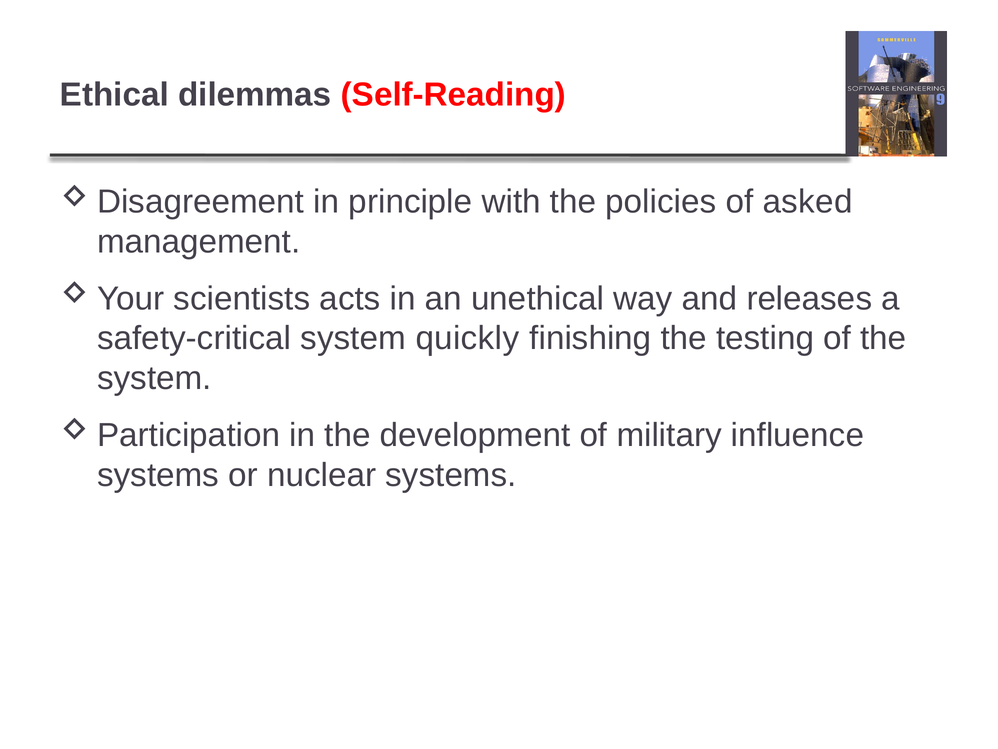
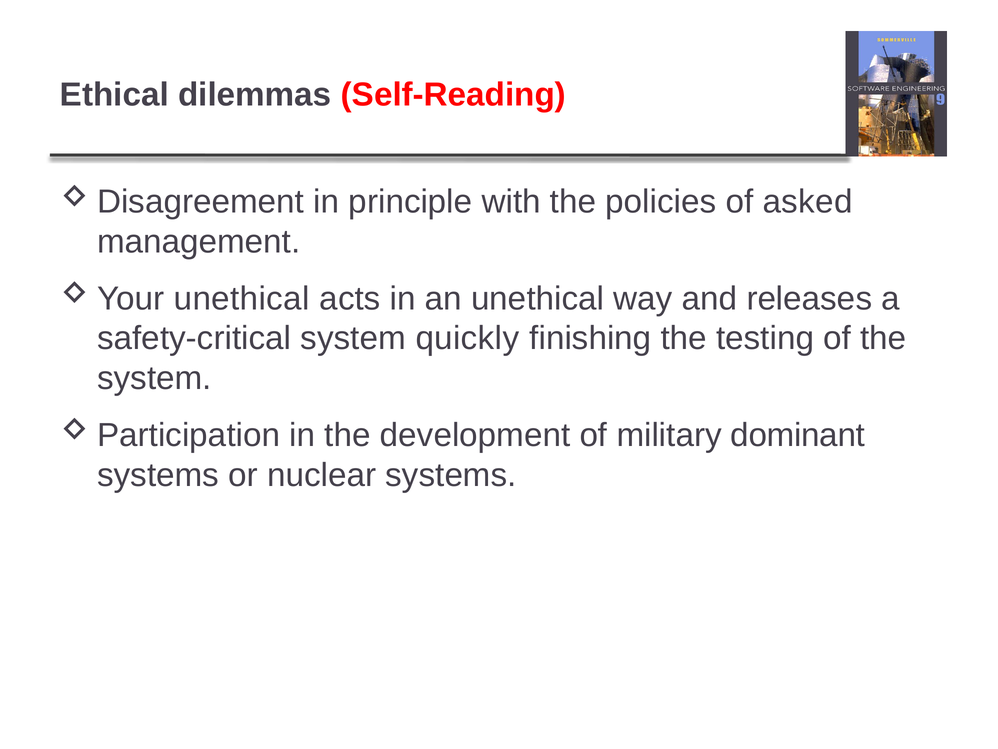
scientists: scientists -> unethical (242, 298)
influence: influence -> dominant (798, 435)
